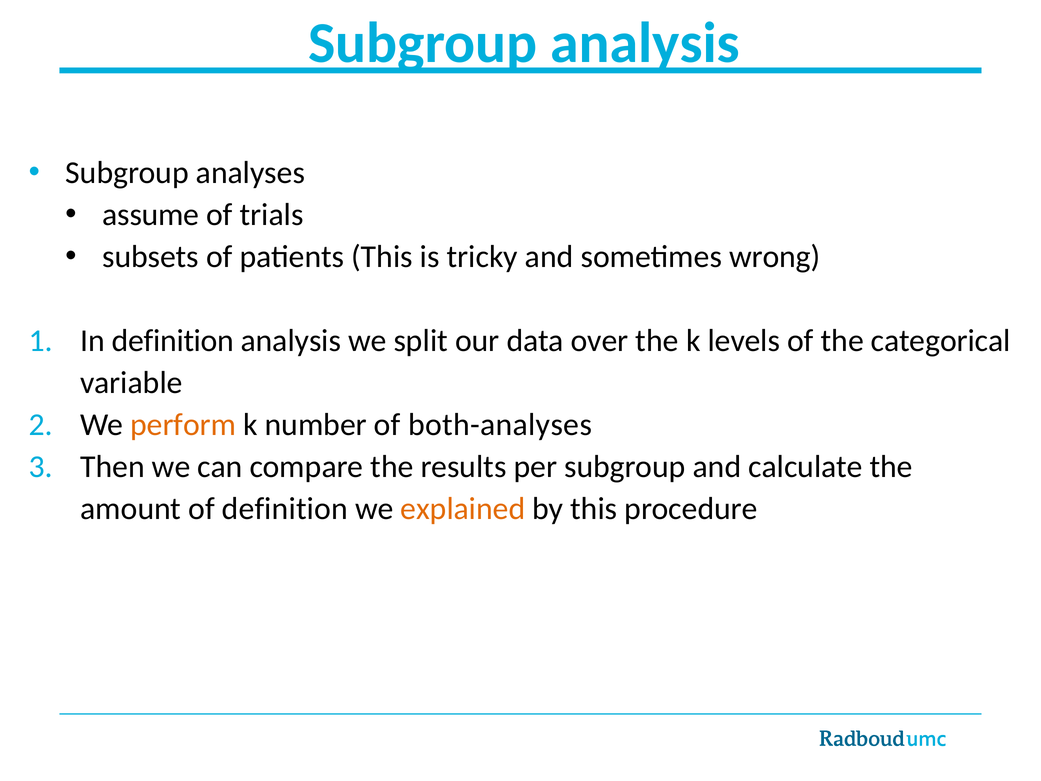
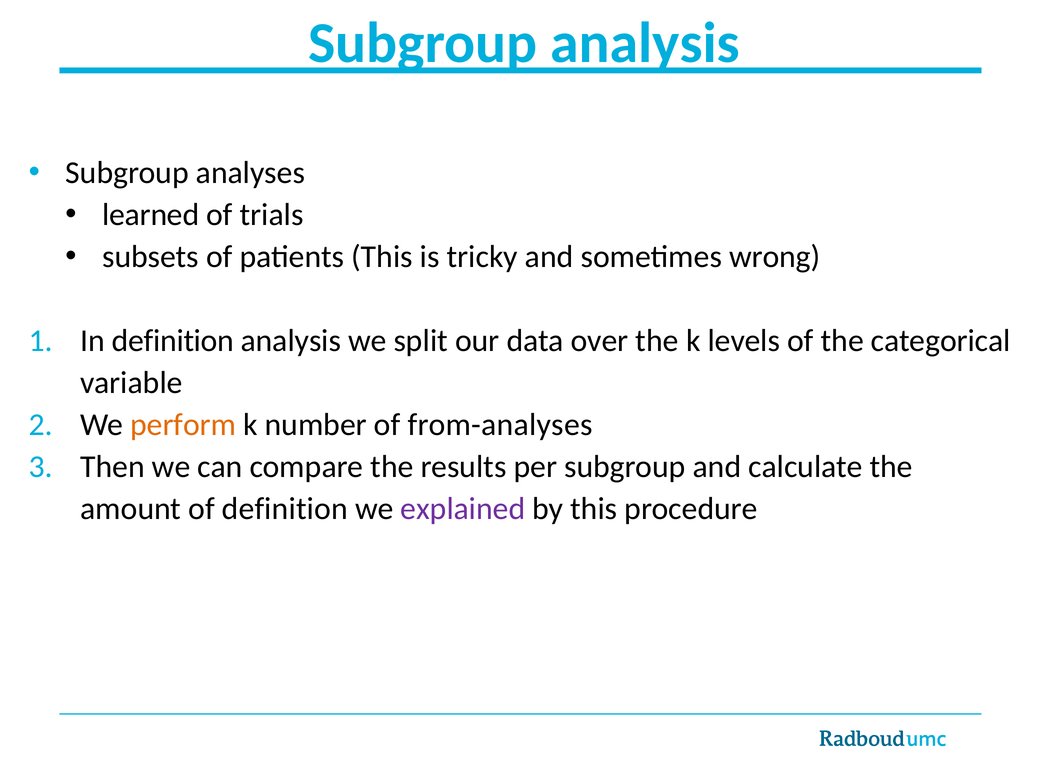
assume: assume -> learned (151, 215)
both-analyses: both-analyses -> from-analyses (500, 425)
explained colour: orange -> purple (463, 509)
